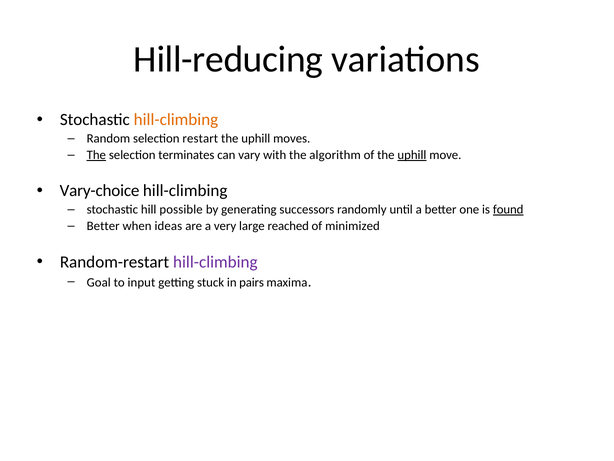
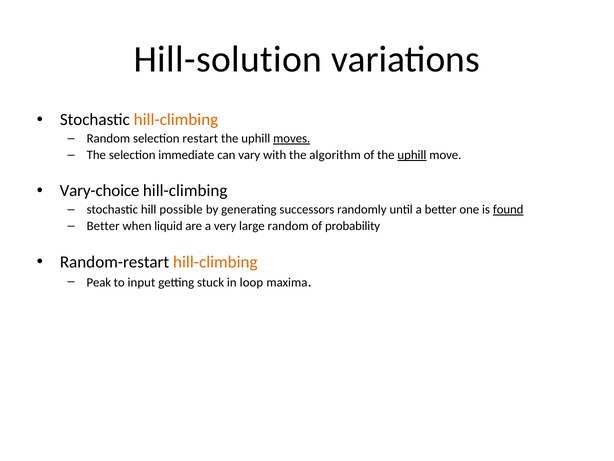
Hill-reducing: Hill-reducing -> Hill-solution (228, 59)
moves underline: none -> present (292, 138)
The underline: present -> none (96, 155)
terminates: terminates -> immediate (186, 155)
ideas: ideas -> liquid (168, 226)
large reached: reached -> random (288, 226)
minimized: minimized -> probability (353, 226)
hill-climbing colour: purple -> orange (215, 262)
Goal: Goal -> Peak (99, 282)
pairs: pairs -> loop (251, 282)
